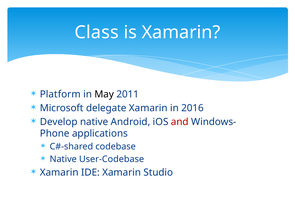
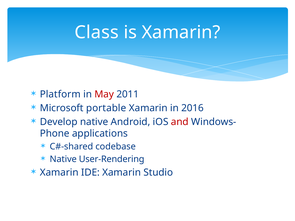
May colour: black -> red (104, 94)
delegate: delegate -> portable (106, 108)
User-Codebase: User-Codebase -> User-Rendering (112, 159)
